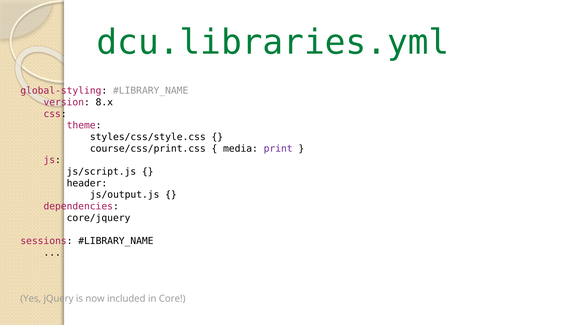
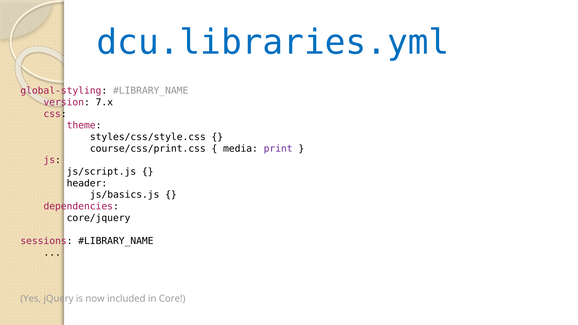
dcu.libraries.yml colour: green -> blue (273, 43)
8.x: 8.x -> 7.x (104, 102)
js/output.js: js/output.js -> js/basics.js (125, 195)
